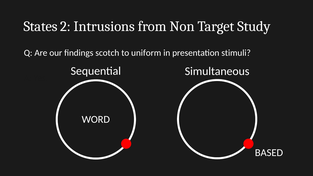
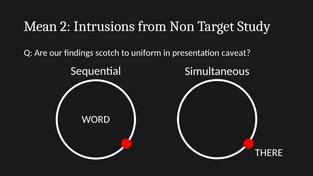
States: States -> Mean (40, 26)
stimuli: stimuli -> caveat (236, 53)
BASED: BASED -> THERE (269, 153)
